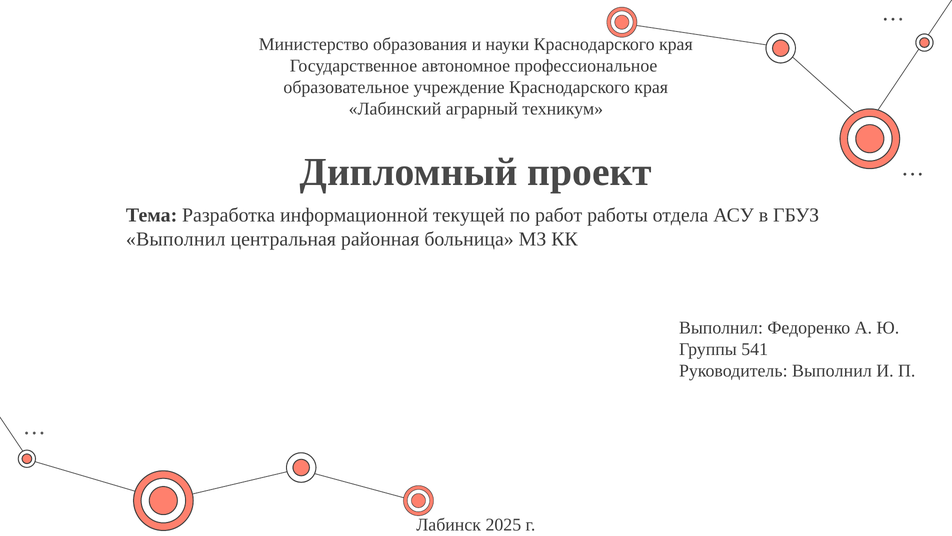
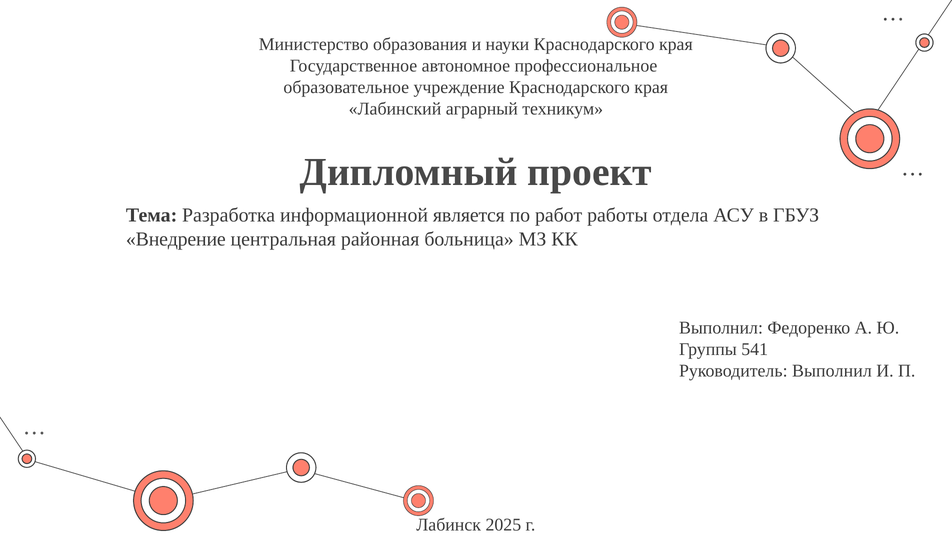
текущей: текущей -> является (469, 215)
Выполнил: Выполнил -> Внедрение (176, 239)
